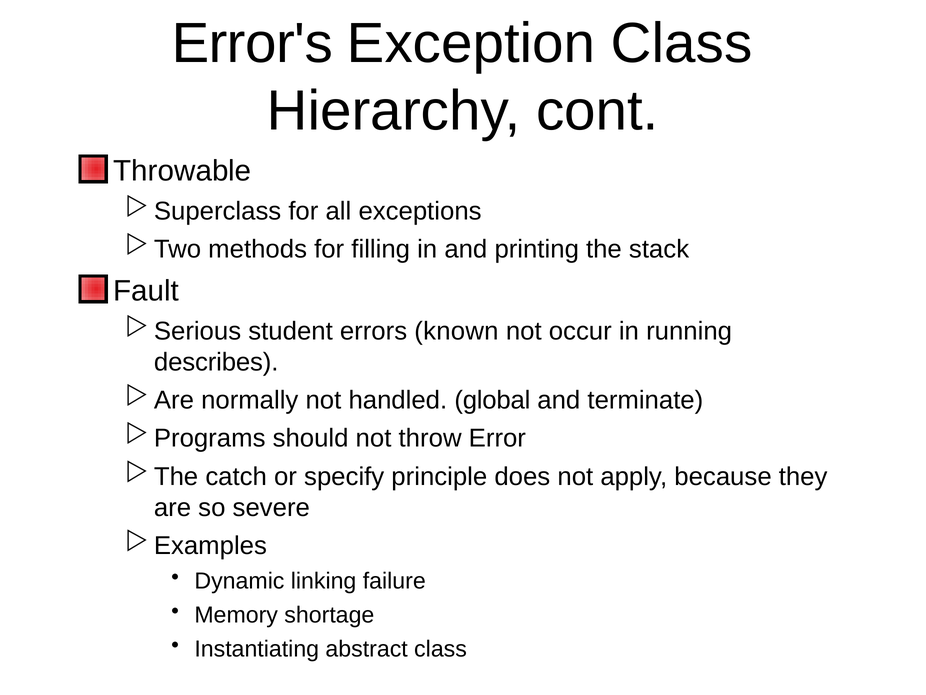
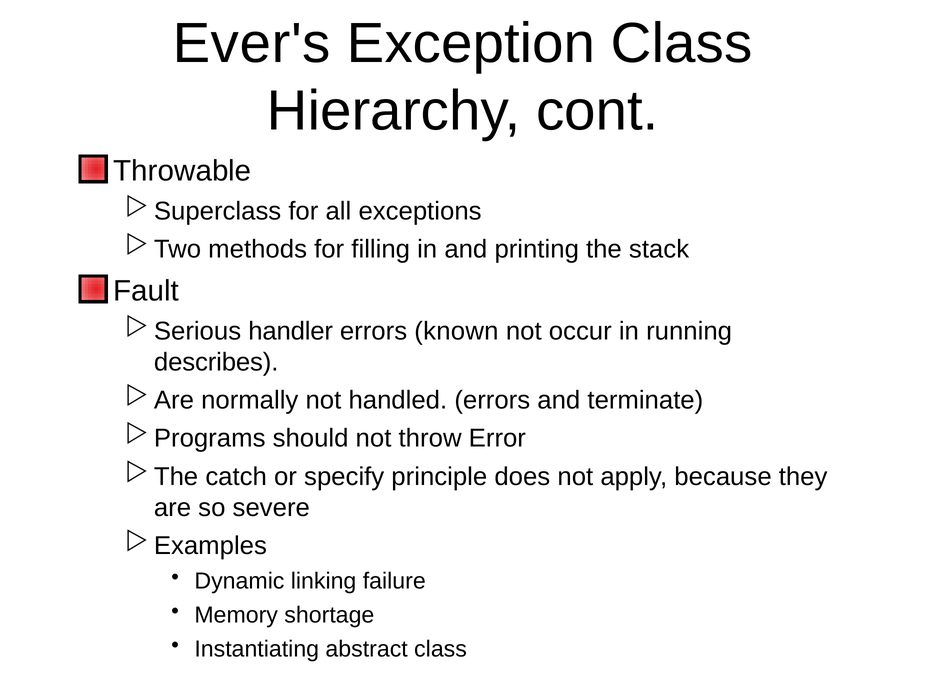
Error's: Error's -> Ever's (252, 43)
student: student -> handler (291, 331)
handled global: global -> errors (492, 400)
